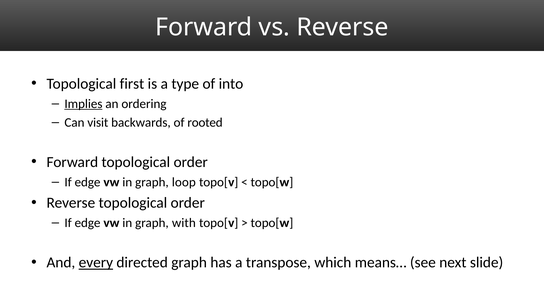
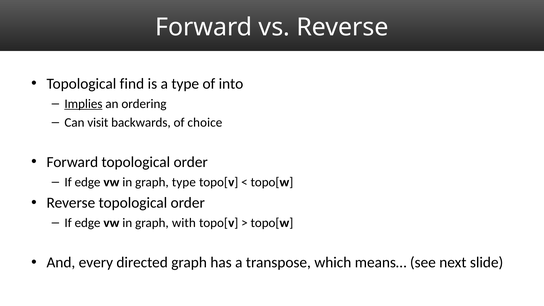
first: first -> find (132, 84)
rooted: rooted -> choice (205, 123)
graph loop: loop -> type (184, 182)
every underline: present -> none (96, 263)
